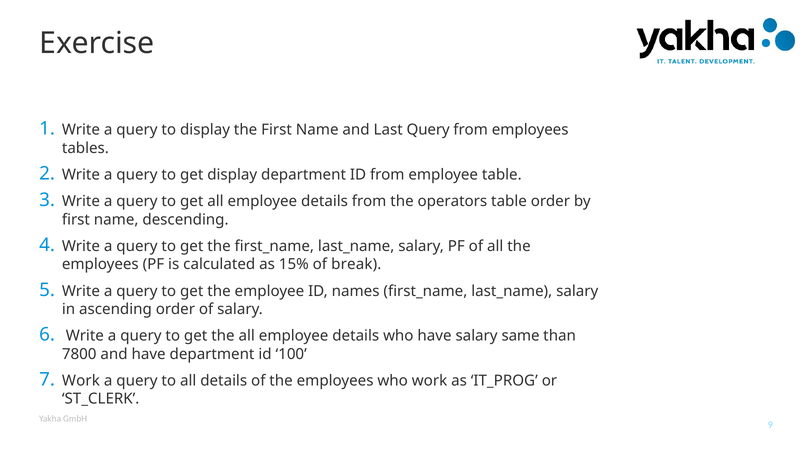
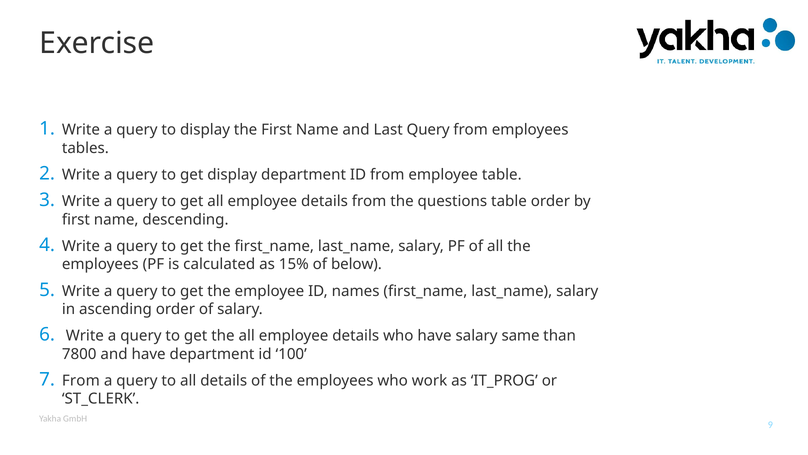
operators: operators -> questions (452, 201)
break: break -> below (356, 264)
Work: Work -> From (81, 380)
